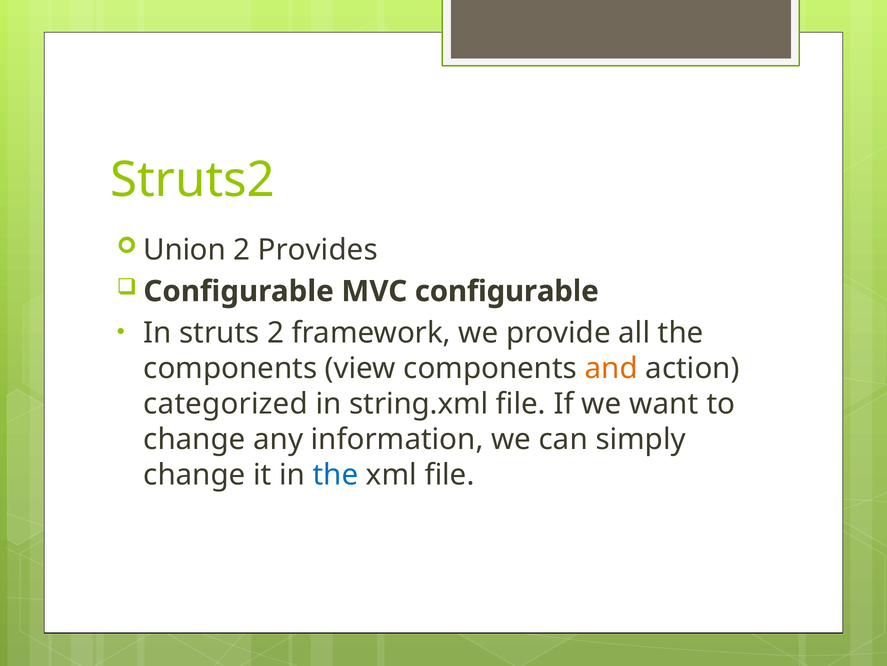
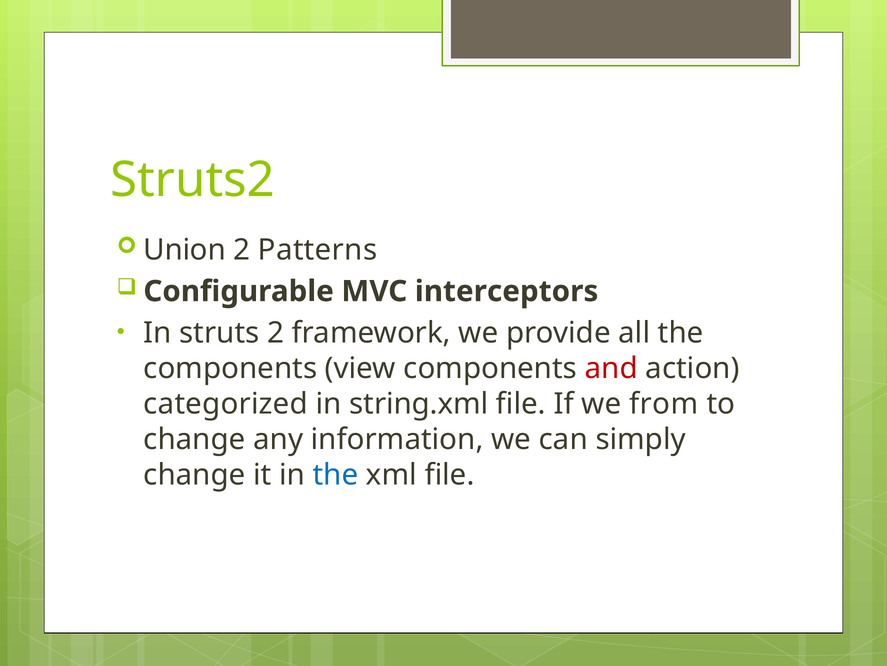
Provides: Provides -> Patterns (318, 250)
MVC configurable: configurable -> interceptors (507, 291)
and colour: orange -> red (611, 368)
want: want -> from (664, 403)
